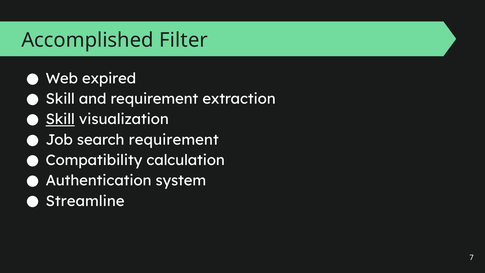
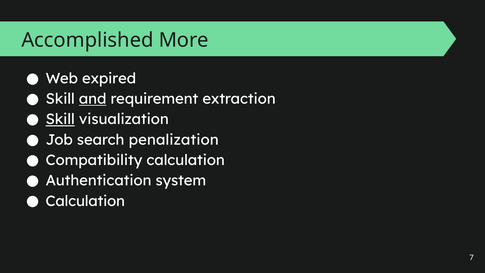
Filter: Filter -> More (184, 40)
and underline: none -> present (93, 99)
search requirement: requirement -> penalization (174, 140)
Streamline: Streamline -> Calculation (85, 201)
